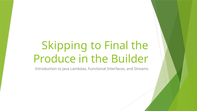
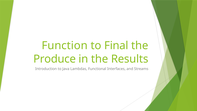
Skipping: Skipping -> Function (65, 46)
Builder: Builder -> Results (130, 59)
